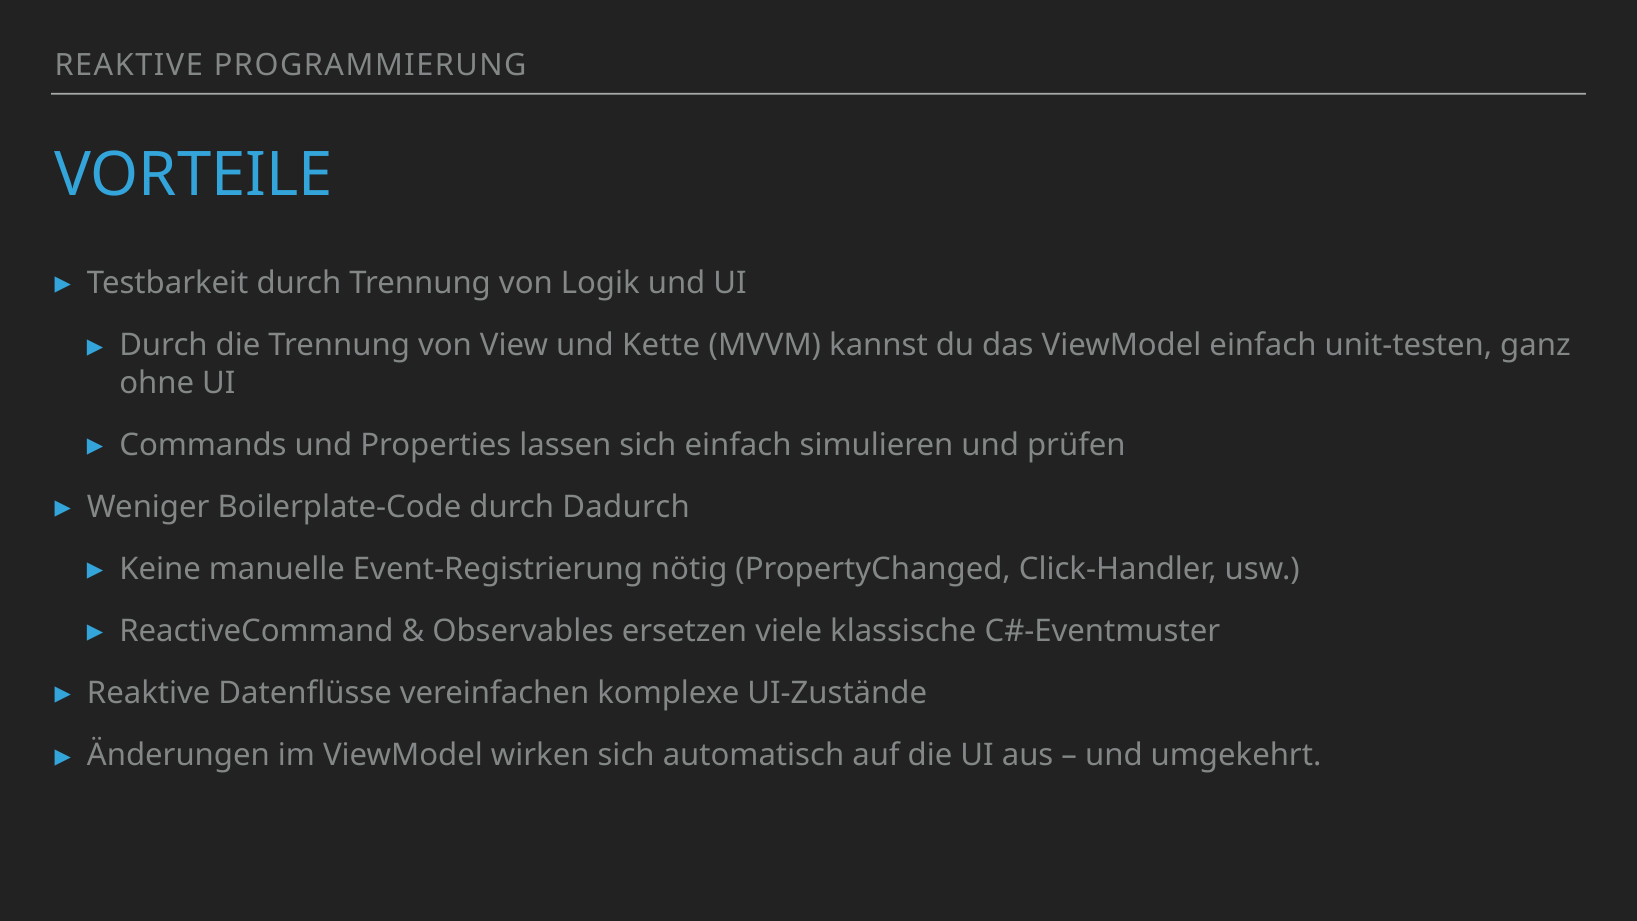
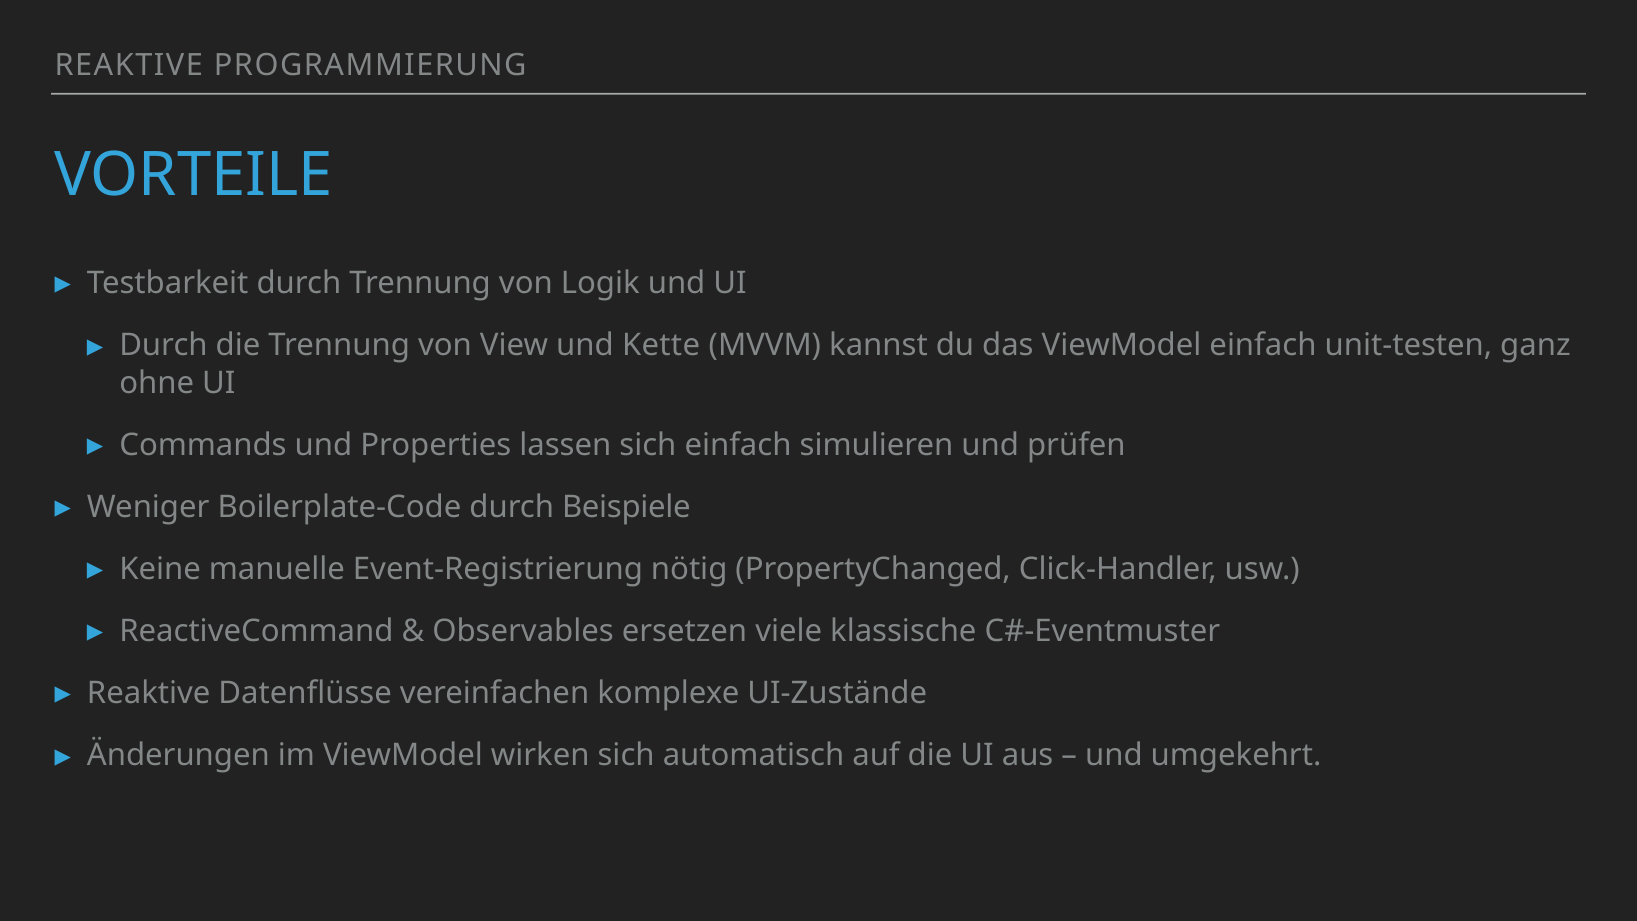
Dadurch: Dadurch -> Beispiele (626, 507)
